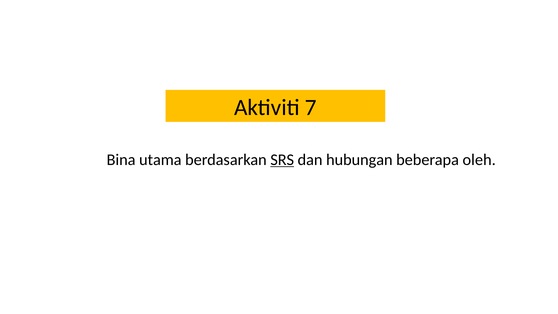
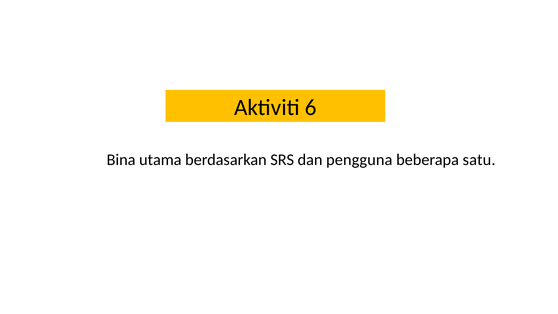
7: 7 -> 6 (311, 107)
SRS underline: present -> none (282, 160)
hubungan: hubungan -> pengguna (359, 160)
oleh: oleh -> satu (479, 160)
